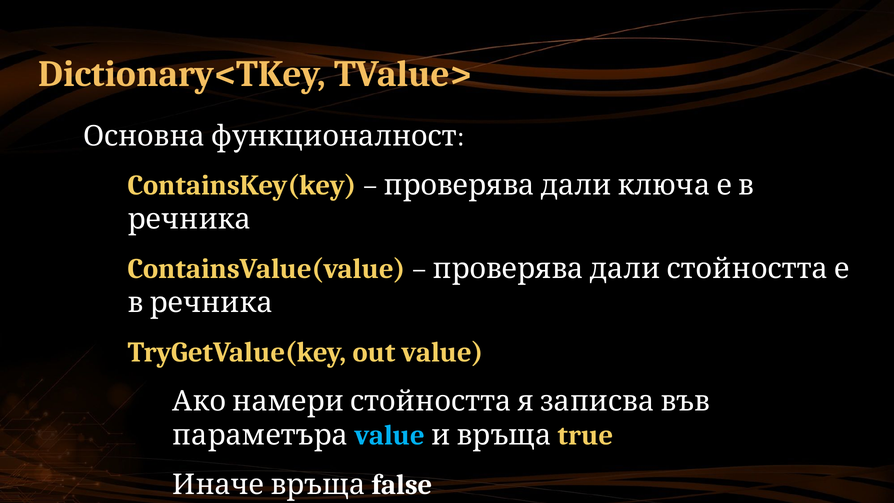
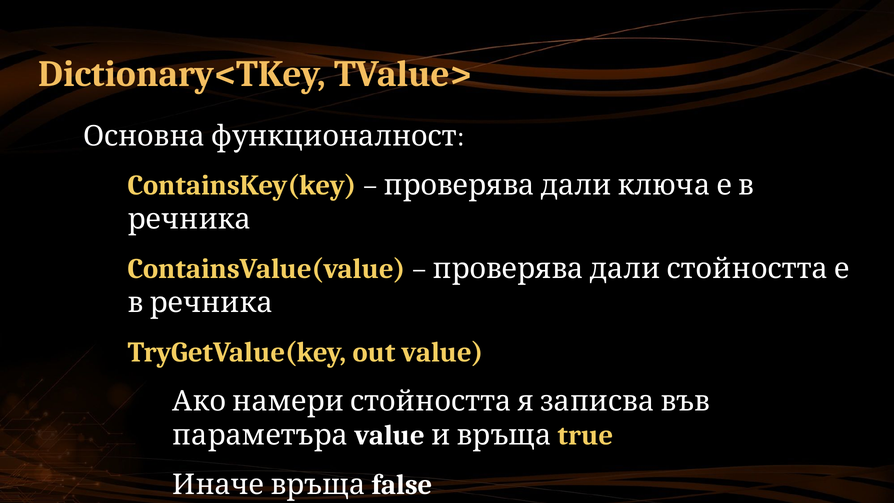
value colour: light blue -> white (390, 435)
